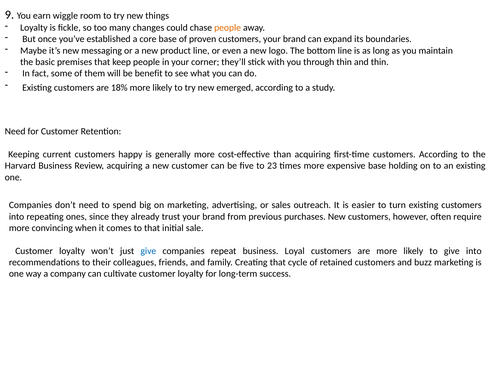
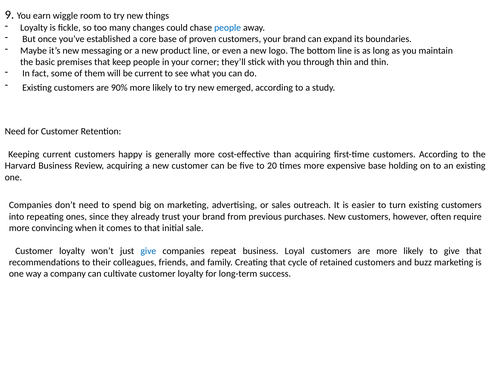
people colour: orange -> blue (228, 28)
be benefit: benefit -> current (149, 73)
18%: 18% -> 90% (119, 88)
23: 23 -> 20 (272, 166)
give into: into -> that (474, 251)
